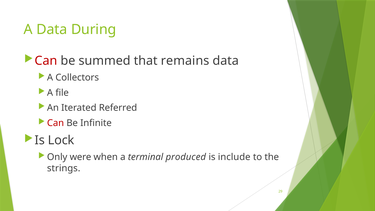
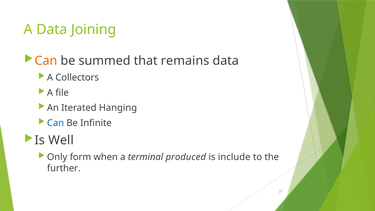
During: During -> Joining (94, 30)
Can colour: red -> orange (46, 61)
Referred: Referred -> Hanging (118, 108)
Can colour: red -> blue (56, 123)
Lock: Lock -> Well (61, 140)
were: were -> form (80, 157)
strings: strings -> further (64, 168)
